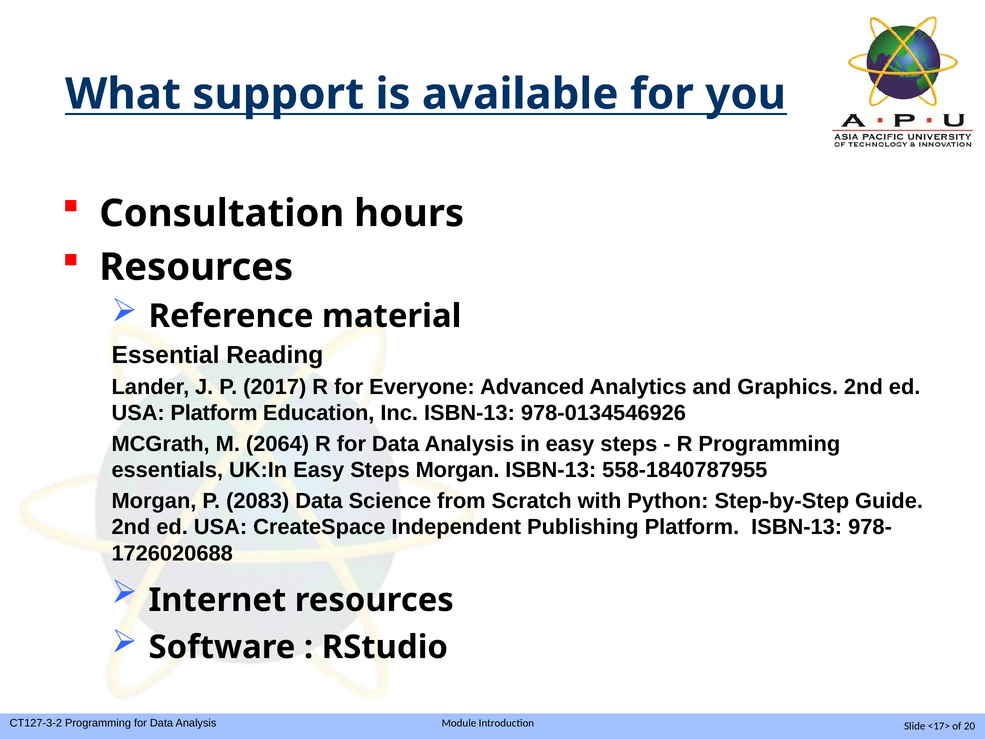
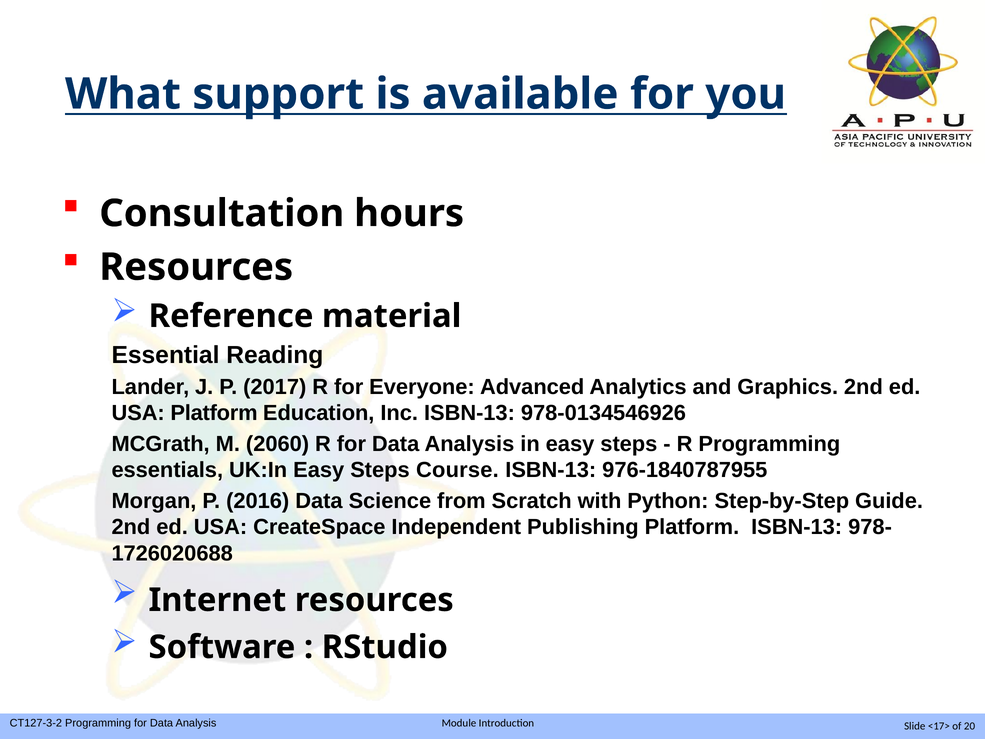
2064: 2064 -> 2060 (278, 444)
Steps Morgan: Morgan -> Course (457, 470)
558-1840787955: 558-1840787955 -> 976-1840787955 (685, 470)
2083: 2083 -> 2016 (258, 501)
